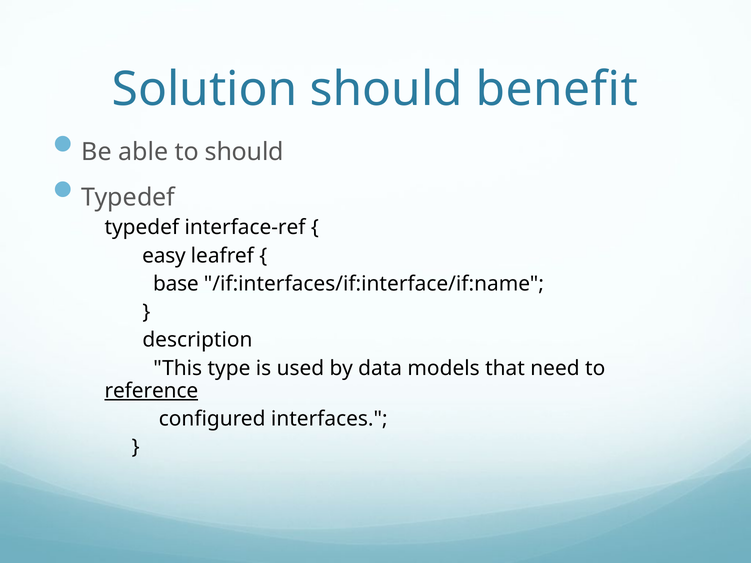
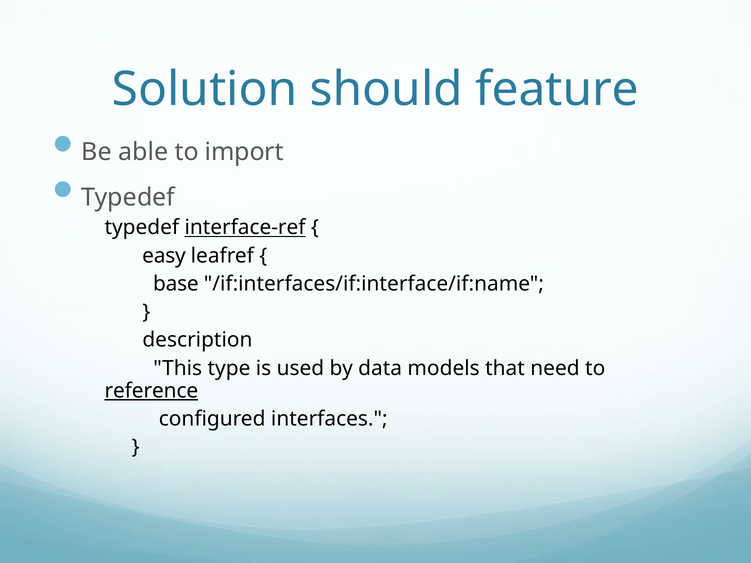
benefit: benefit -> feature (557, 89)
to should: should -> import (244, 152)
interface-ref underline: none -> present (245, 228)
